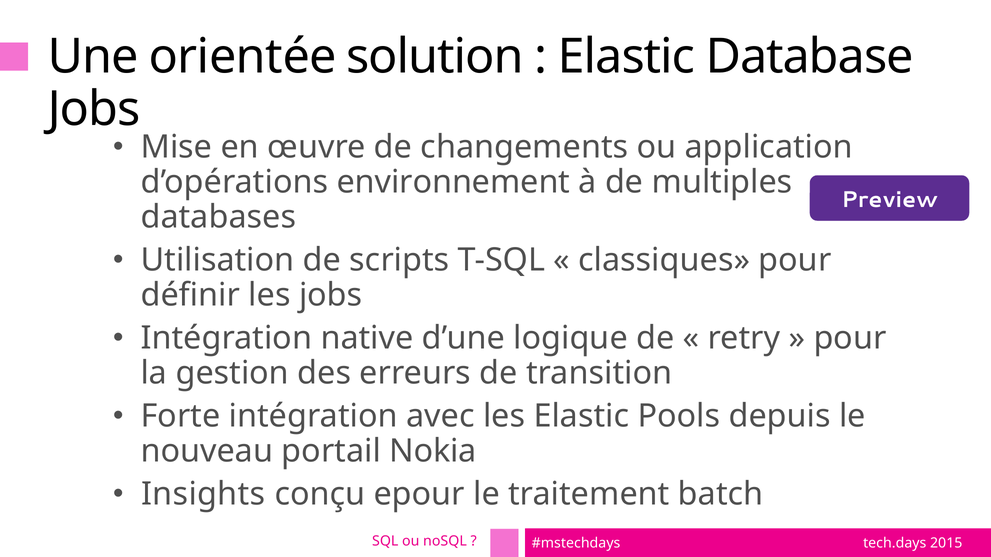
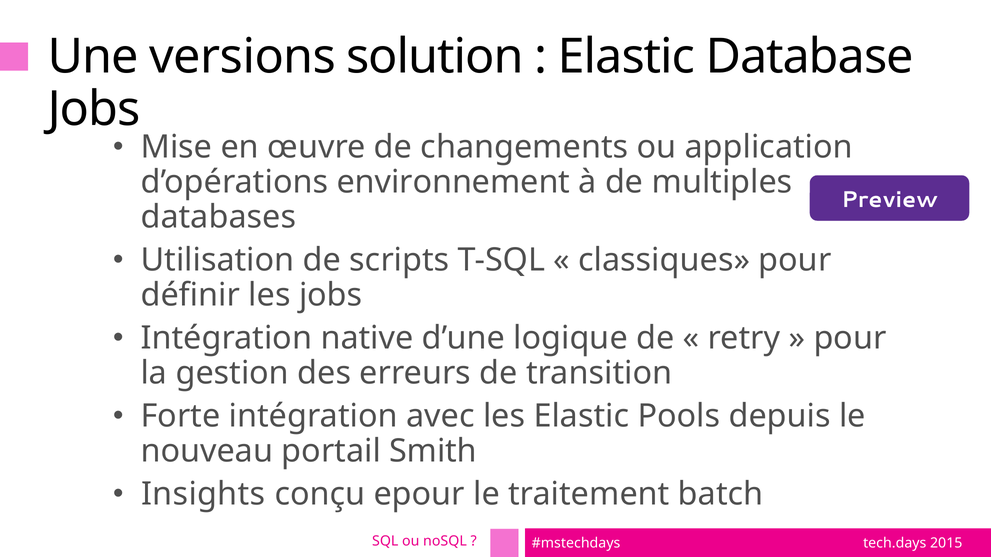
orientée: orientée -> versions (243, 57)
Nokia: Nokia -> Smith (433, 452)
